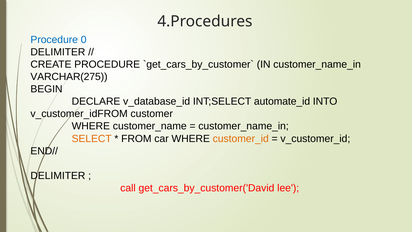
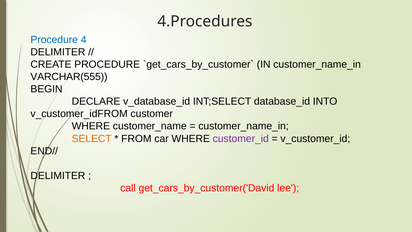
0: 0 -> 4 (84, 40)
VARCHAR(275: VARCHAR(275 -> VARCHAR(555 (69, 77)
automate_id: automate_id -> database_id (282, 101)
customer_id colour: orange -> purple (241, 138)
